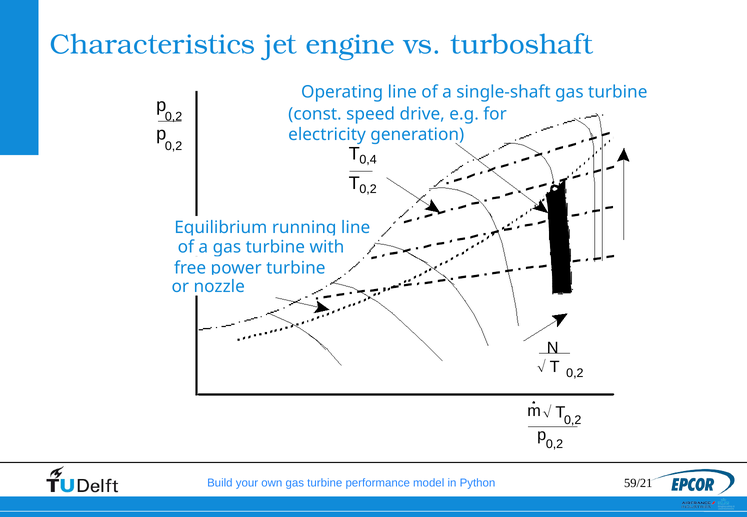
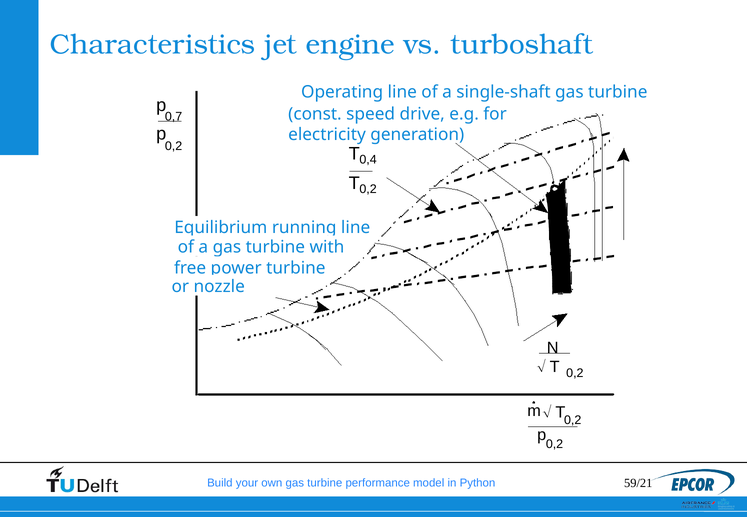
0,2: 0,2 -> 0,7 (174, 117)
